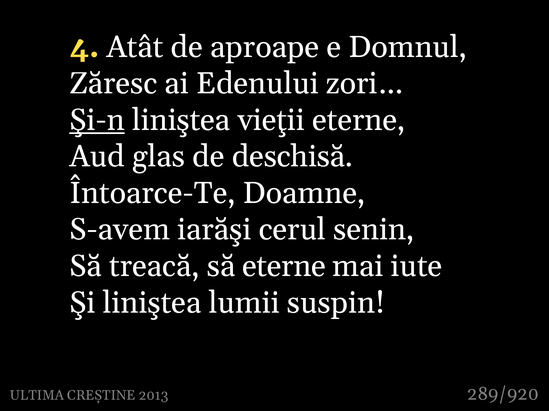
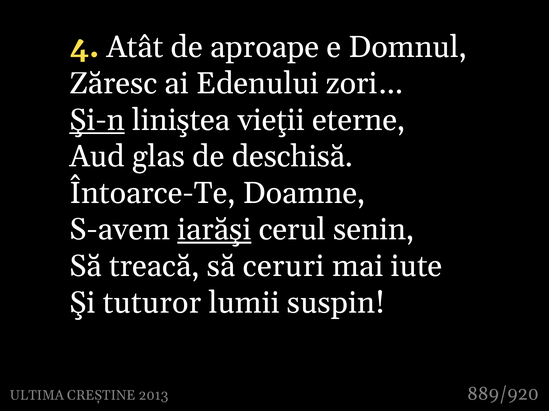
iarăşi underline: none -> present (214, 230)
să eterne: eterne -> ceruri (284, 267)
Şi liniştea: liniştea -> tuturor (152, 303)
289/920: 289/920 -> 889/920 (503, 395)
